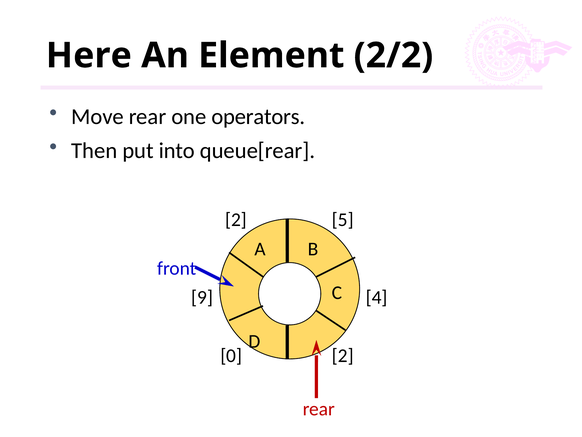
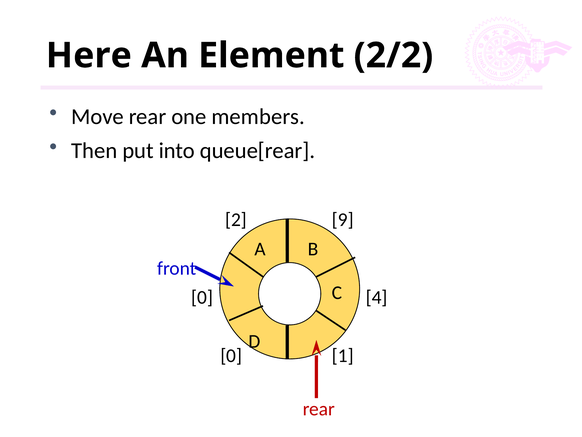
operators: operators -> members (258, 117)
5: 5 -> 9 (343, 220)
9: 9 -> 0 (202, 297)
2: 2 -> 1 (343, 355)
